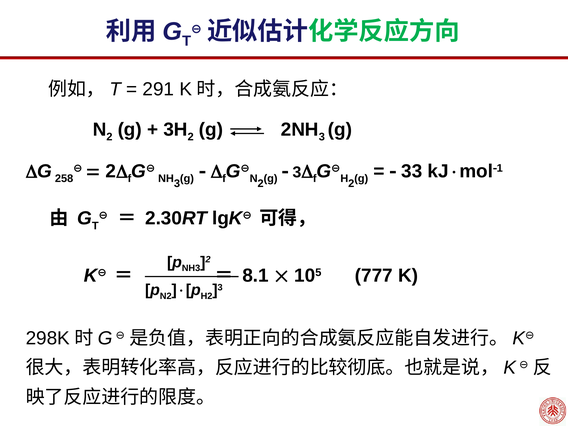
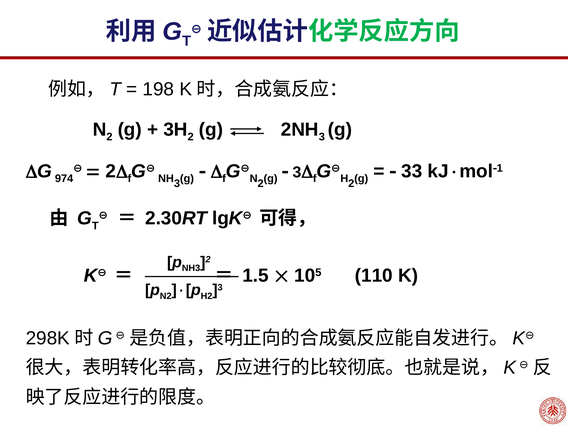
291: 291 -> 198 (158, 89)
258: 258 -> 974 (64, 179)
8.1: 8.1 -> 1.5 (256, 275)
777: 777 -> 110 (374, 275)
